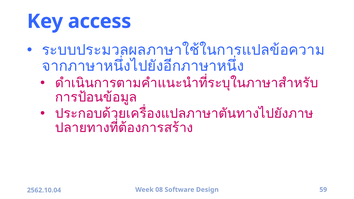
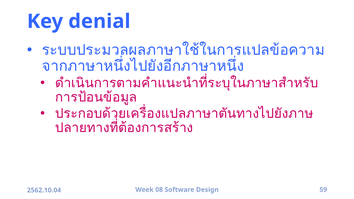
access: access -> denial (99, 21)
